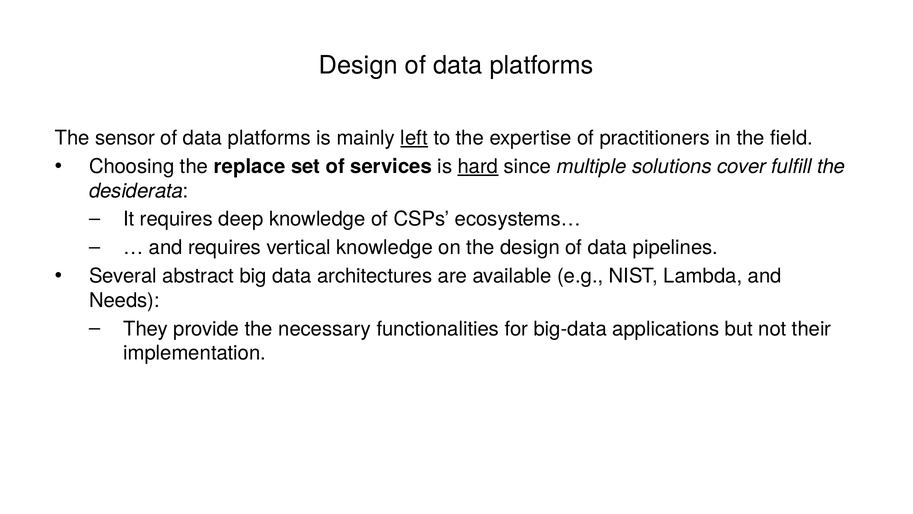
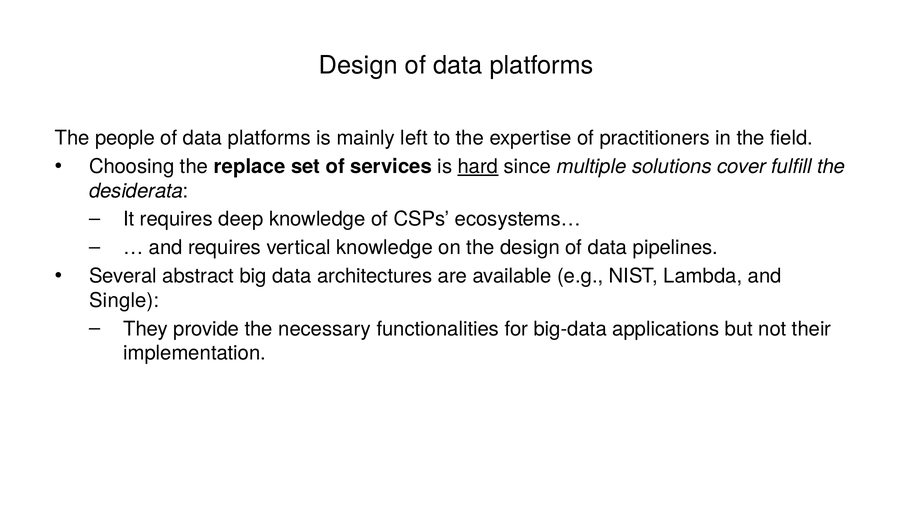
sensor: sensor -> people (125, 138)
left underline: present -> none (414, 138)
Needs: Needs -> Single (124, 300)
